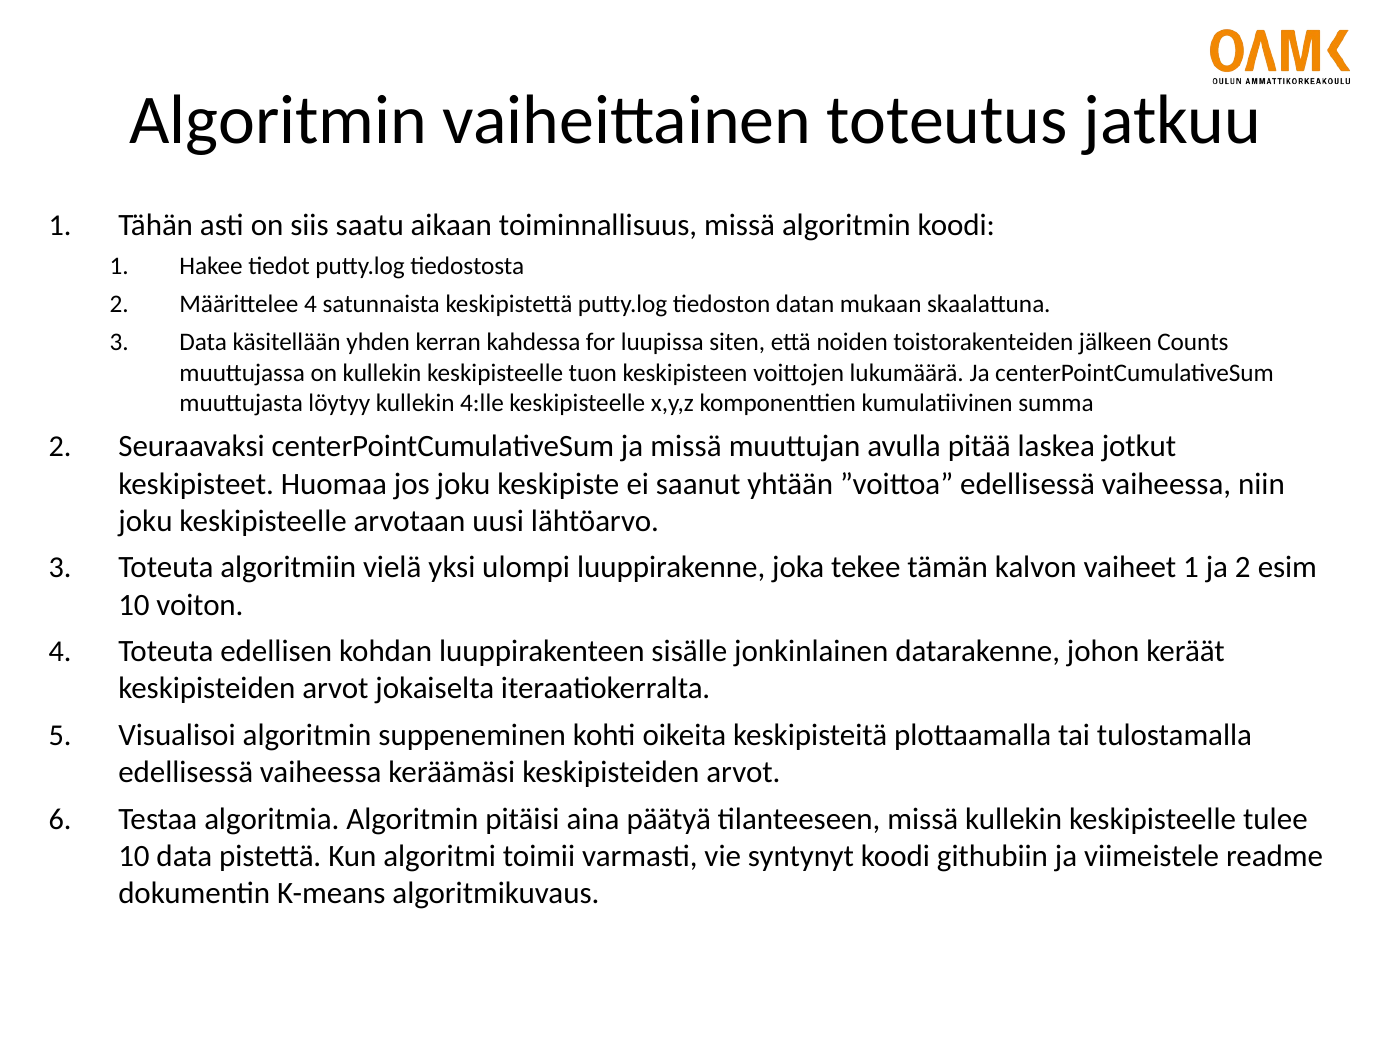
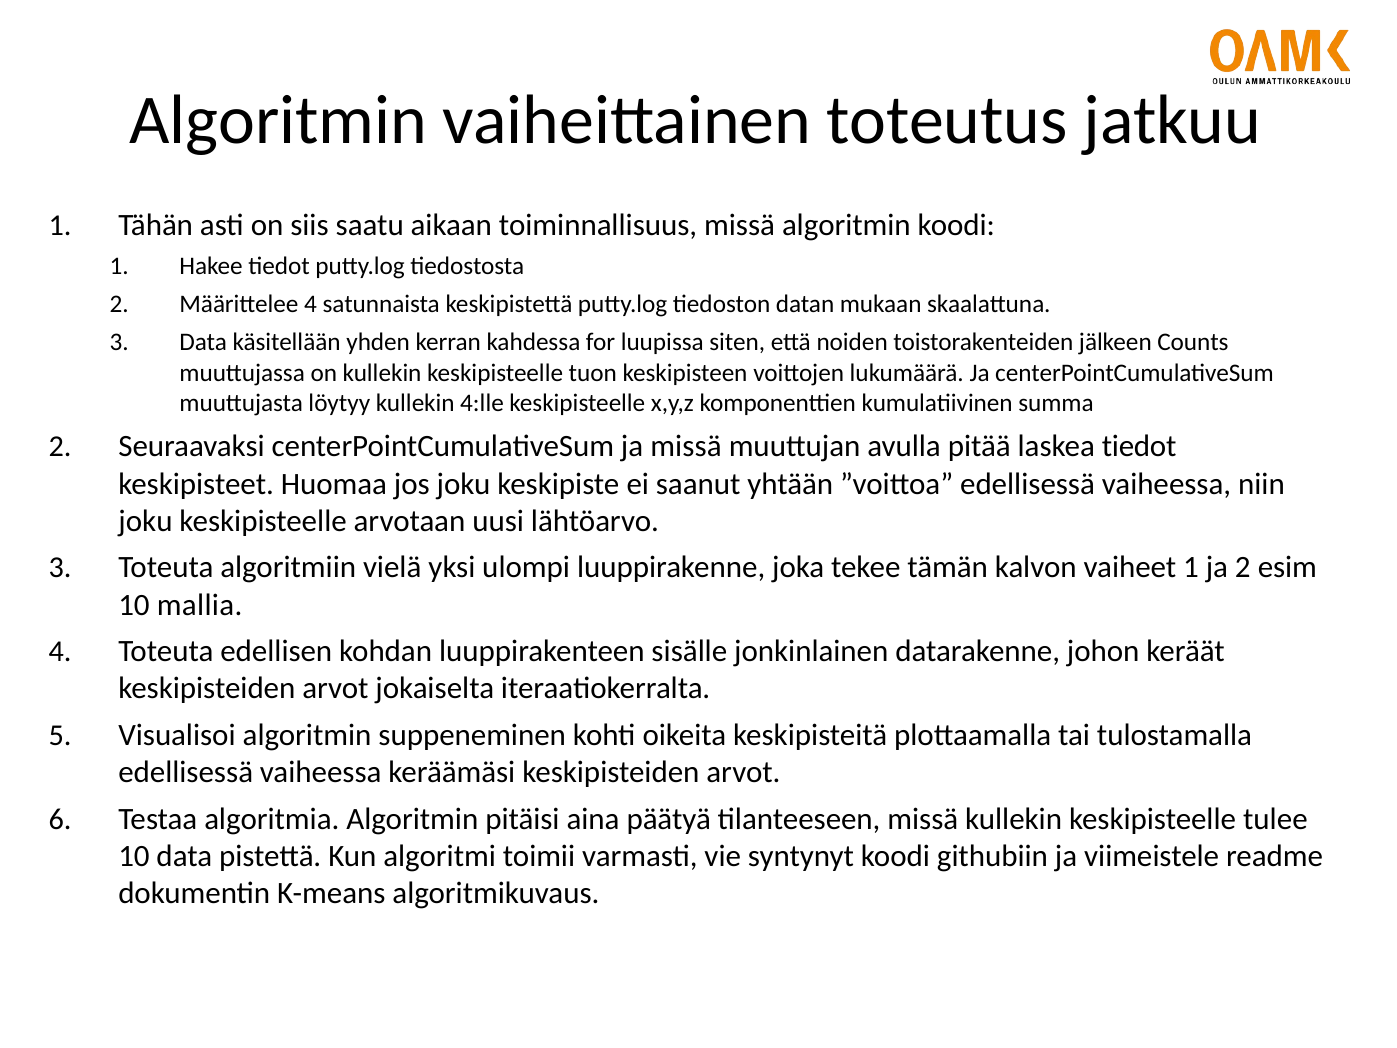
laskea jotkut: jotkut -> tiedot (1139, 446)
voiton: voiton -> mallia (200, 605)
